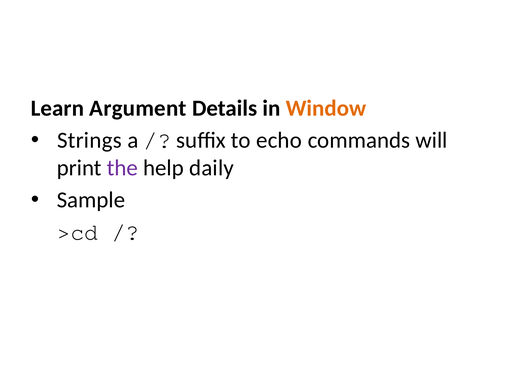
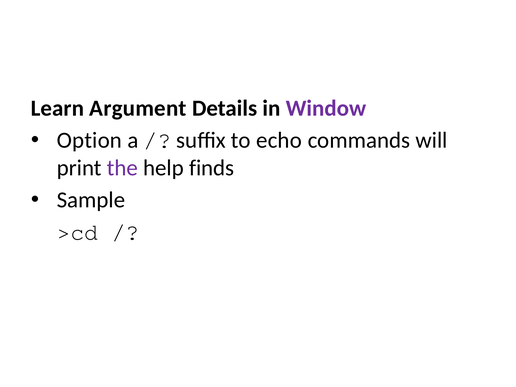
Window colour: orange -> purple (326, 108)
Strings: Strings -> Option (89, 140)
daily: daily -> finds (212, 168)
